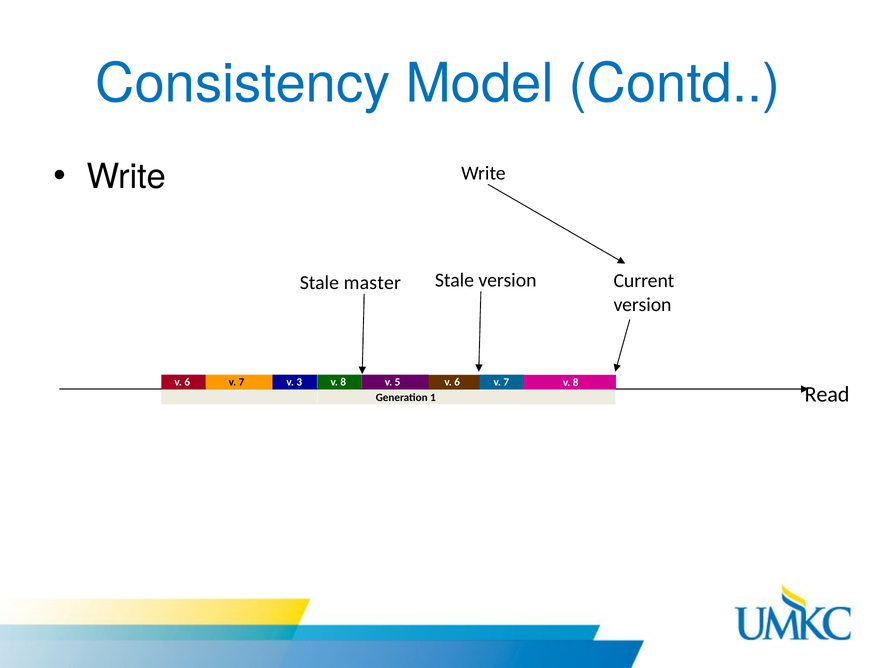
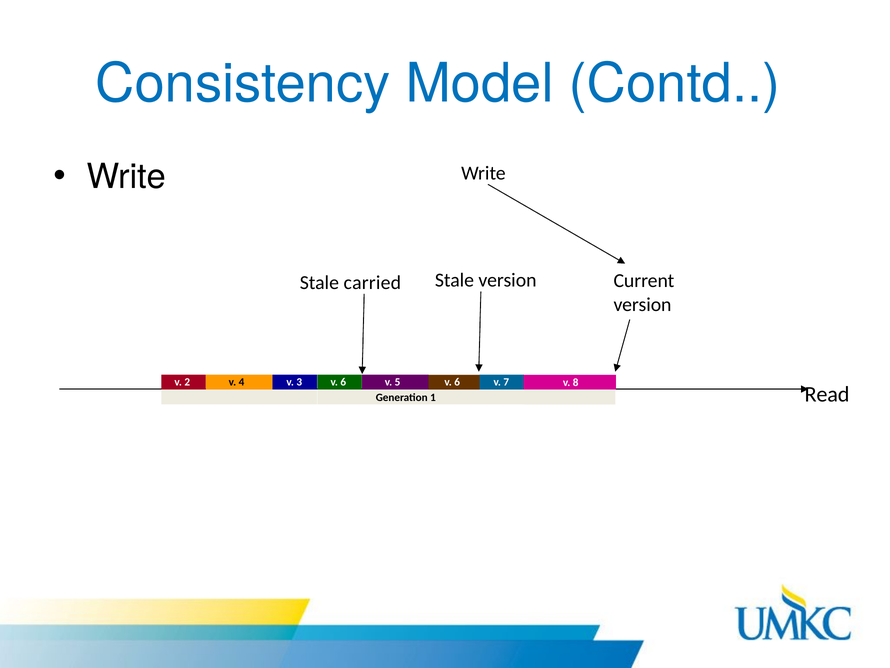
master: master -> carried (372, 282)
6: 6 -> 2 (187, 382)
7: 7 -> 4 (241, 382)
3 v 8: 8 -> 6 (343, 382)
